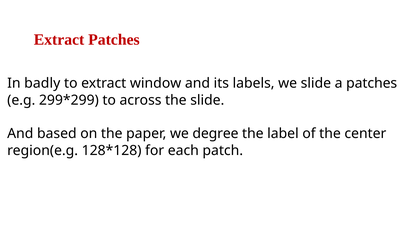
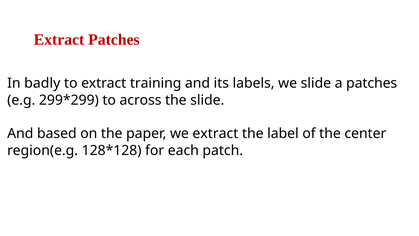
window: window -> training (156, 83)
we degree: degree -> extract (215, 133)
